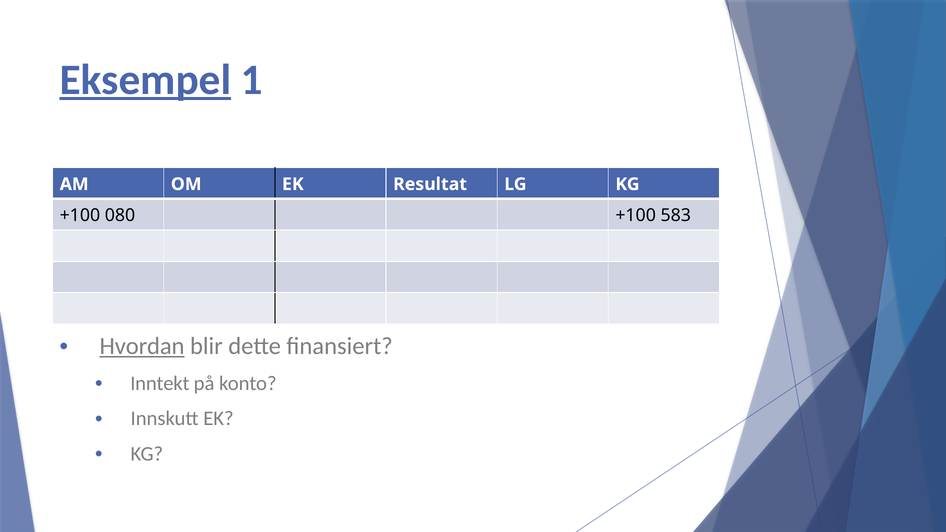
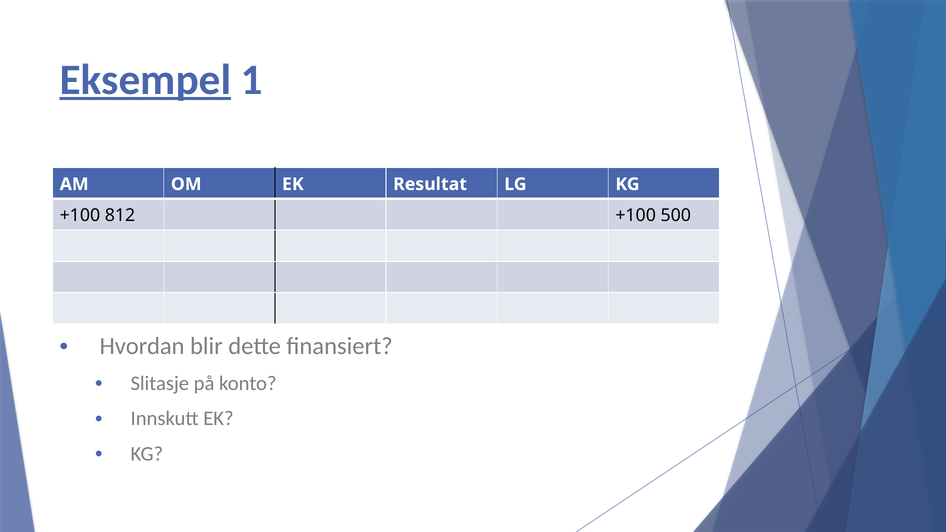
080: 080 -> 812 (120, 216)
583: 583 -> 500 (676, 216)
Hvordan underline: present -> none (142, 346)
Inntekt: Inntekt -> Slitasje (160, 384)
